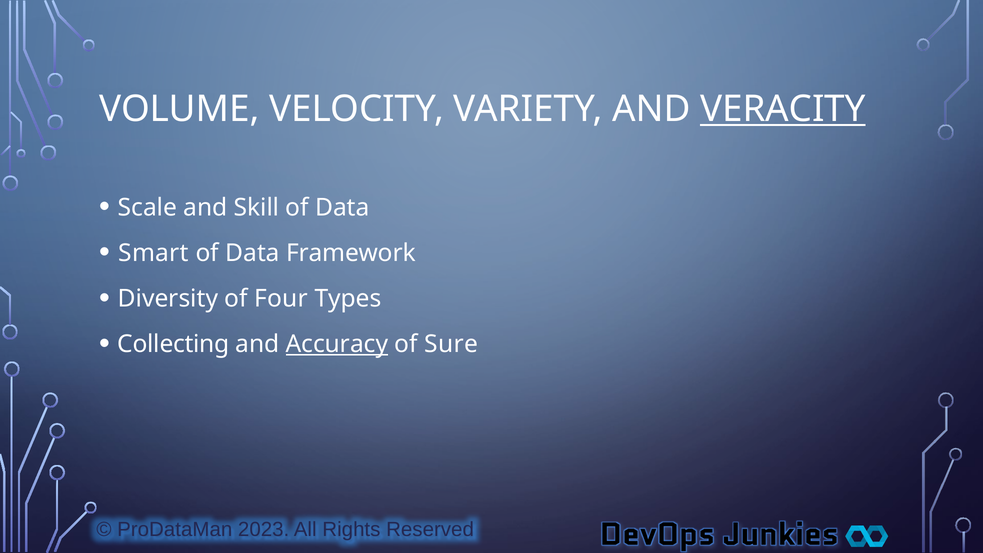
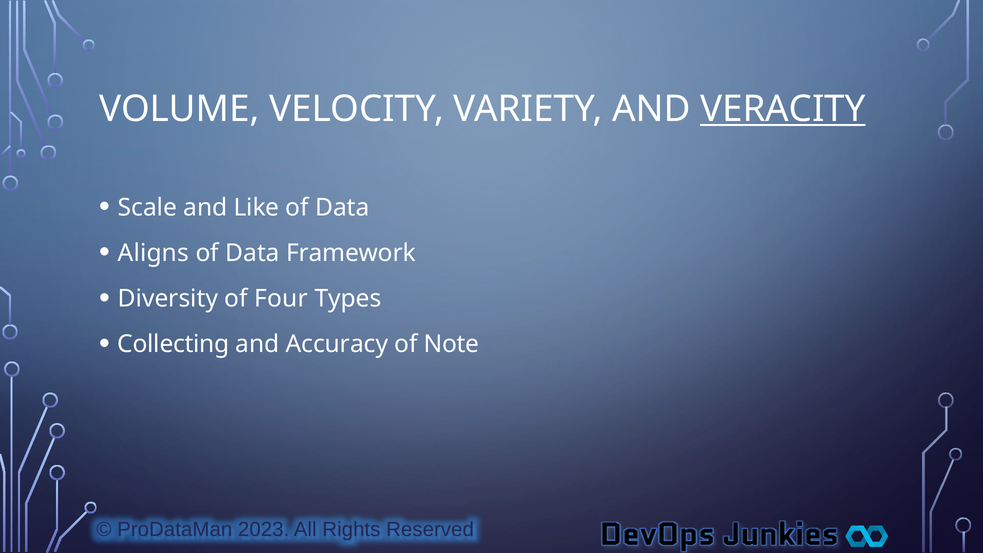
Skill: Skill -> Like (257, 207)
Smart: Smart -> Aligns (153, 253)
Accuracy underline: present -> none (337, 344)
Sure: Sure -> Note (451, 344)
